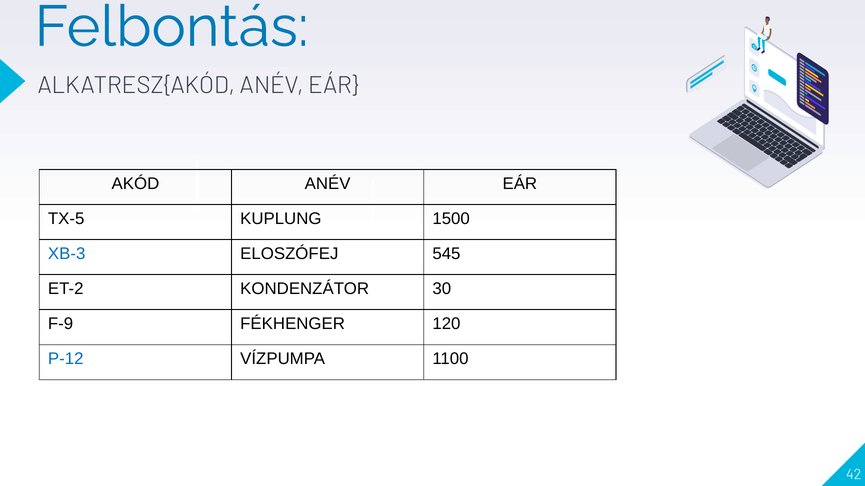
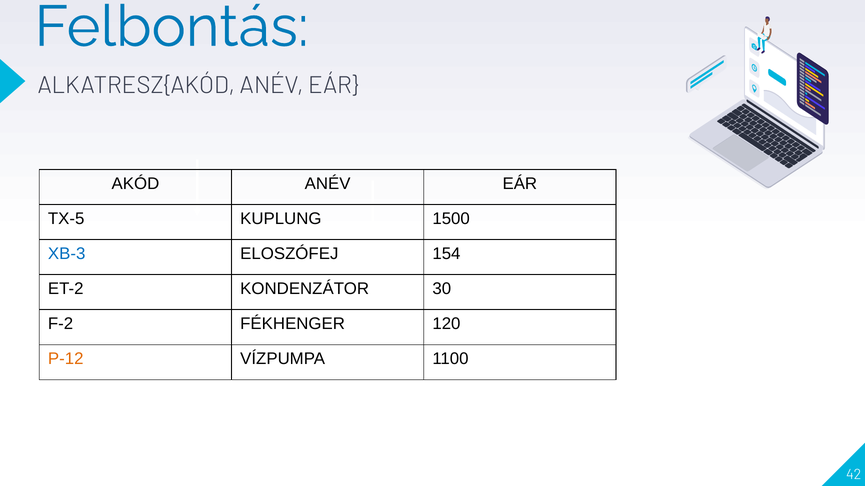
545: 545 -> 154 (446, 254)
F-9: F-9 -> F-2 (61, 324)
P-12 colour: blue -> orange (66, 359)
